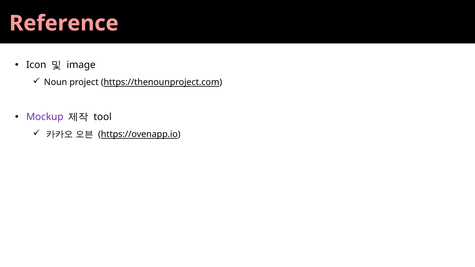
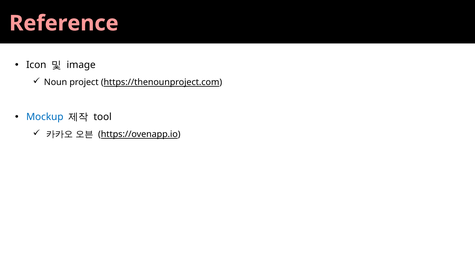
Mockup colour: purple -> blue (45, 117)
